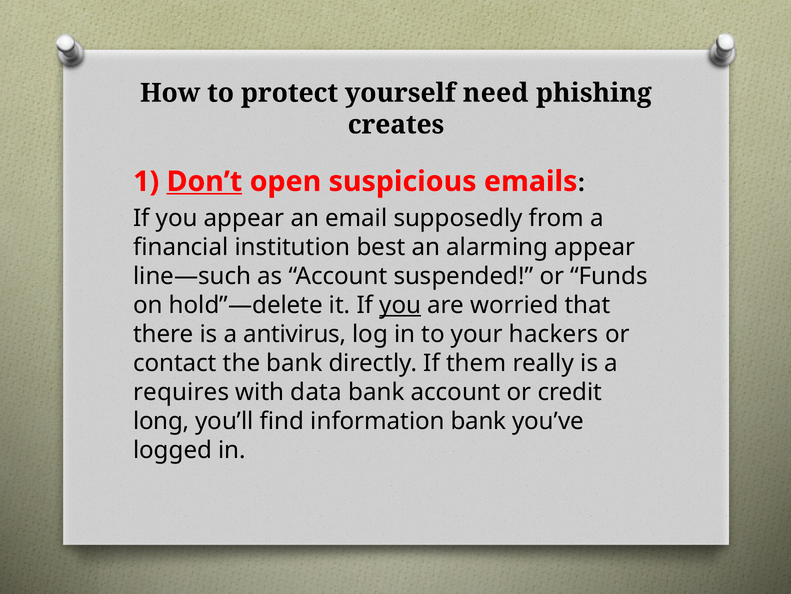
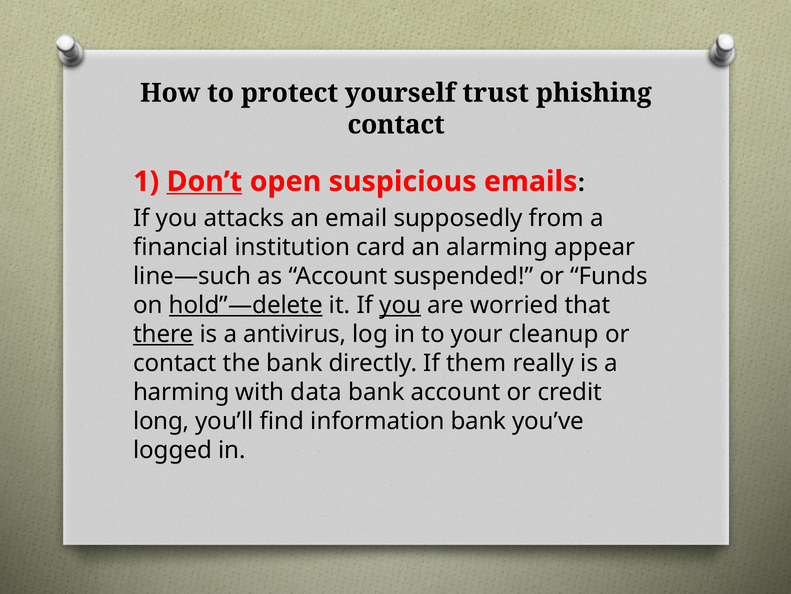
need: need -> trust (496, 93)
creates: creates -> contact (396, 125)
you appear: appear -> attacks (244, 218)
best: best -> card (381, 247)
hold”—delete underline: none -> present (246, 305)
there underline: none -> present (163, 334)
hackers: hackers -> cleanup (554, 334)
requires: requires -> harming (181, 392)
